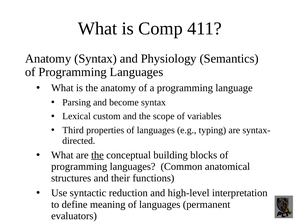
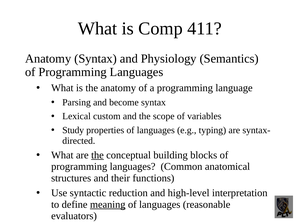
Third: Third -> Study (73, 130)
meaning underline: none -> present (108, 204)
permanent: permanent -> reasonable (207, 204)
